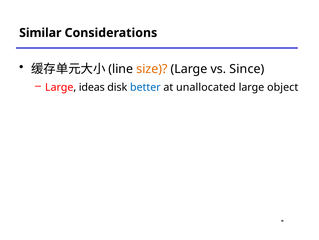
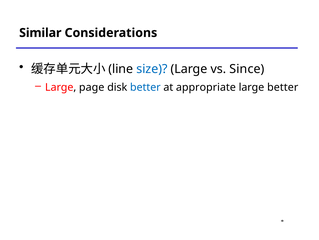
size colour: orange -> blue (152, 69)
ideas: ideas -> page (92, 87)
unallocated: unallocated -> appropriate (206, 87)
large object: object -> better (283, 87)
